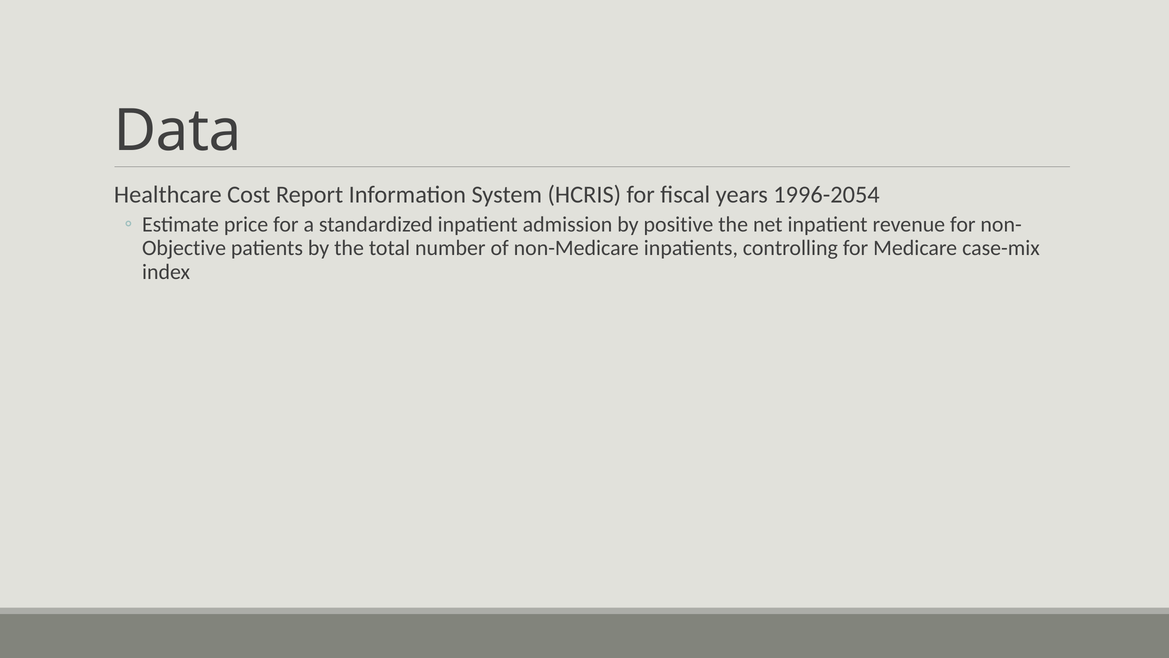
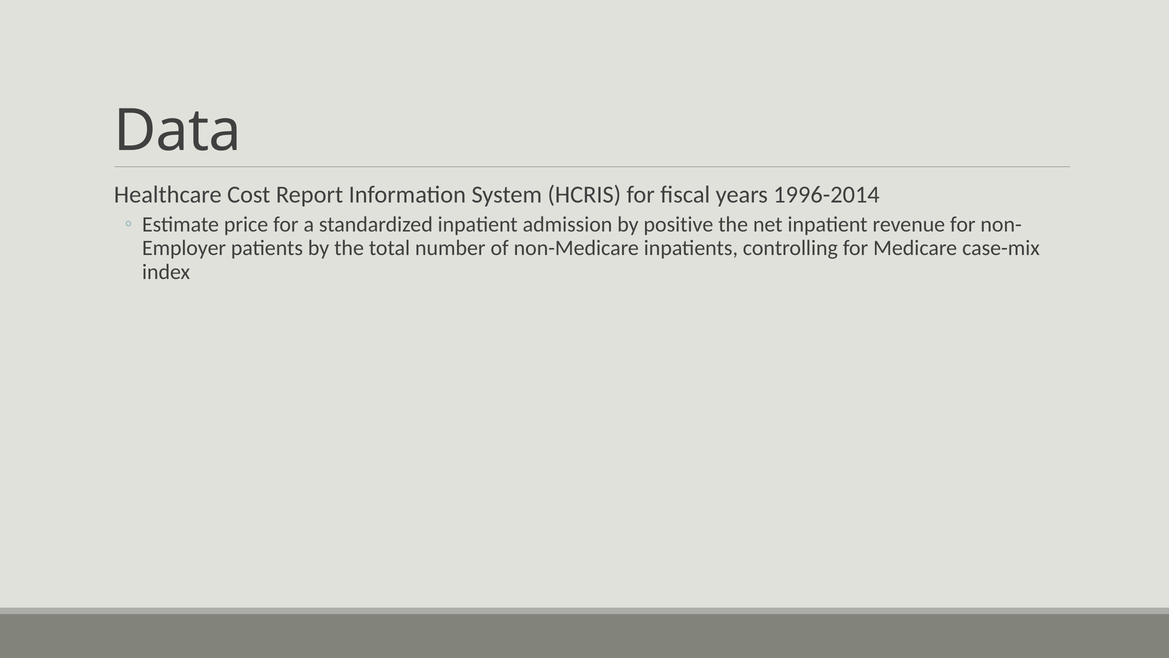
1996-2054: 1996-2054 -> 1996-2014 (827, 194)
Objective: Objective -> Employer (184, 248)
